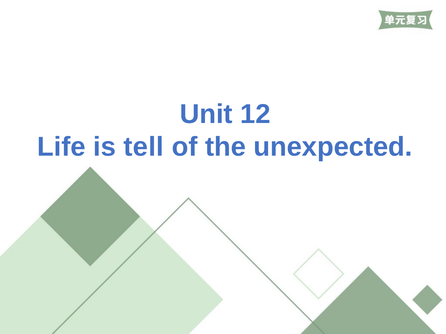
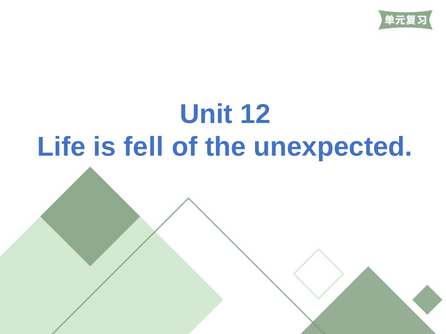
tell: tell -> fell (144, 147)
